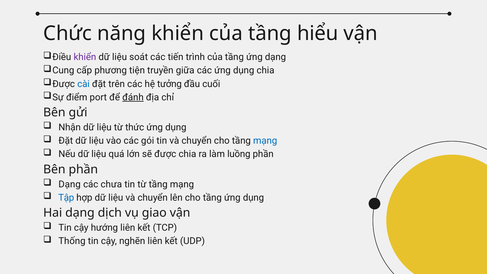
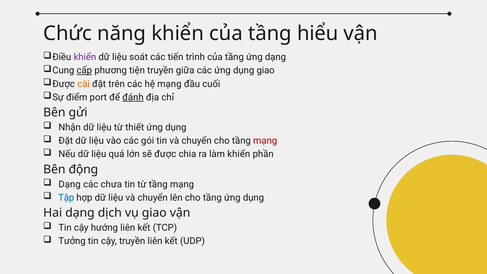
cấp underline: none -> present (84, 71)
dụng chia: chia -> giao (266, 71)
cài colour: blue -> orange (84, 84)
hệ tưởng: tưởng -> mạng (169, 84)
thức: thức -> thiết (135, 127)
mạng colour: blue -> red (265, 141)
làm luồng: luồng -> khiển (239, 154)
Bên phần: phần -> động (83, 169)
Thống: Thống -> Tưởng (72, 241)
cậy nghẽn: nghẽn -> truyền (132, 241)
